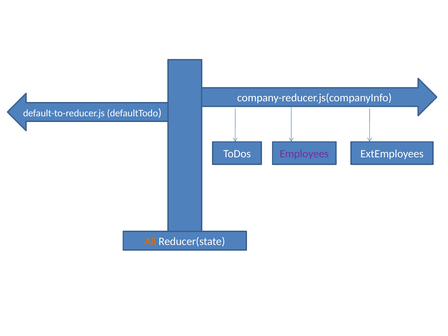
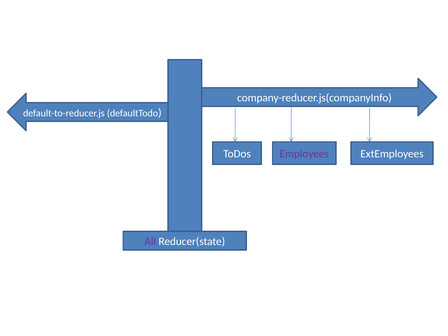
All colour: orange -> purple (150, 242)
